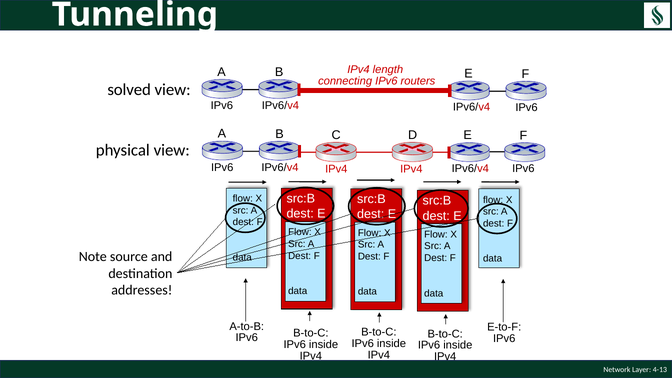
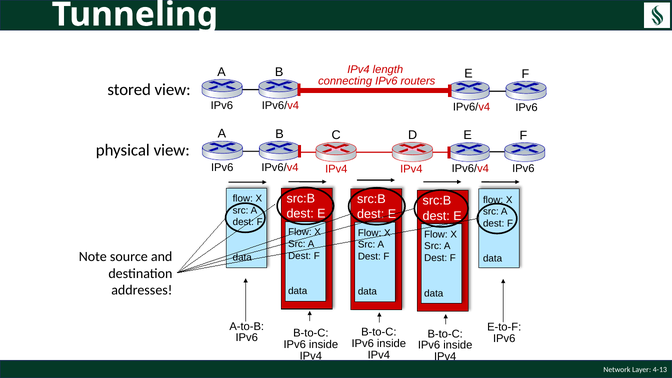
solved: solved -> stored (129, 90)
